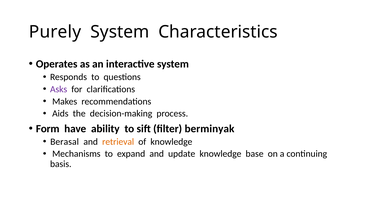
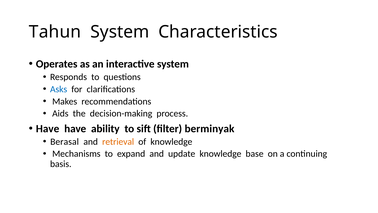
Purely: Purely -> Tahun (55, 32)
Asks colour: purple -> blue (59, 89)
Form: Form -> Have (48, 128)
